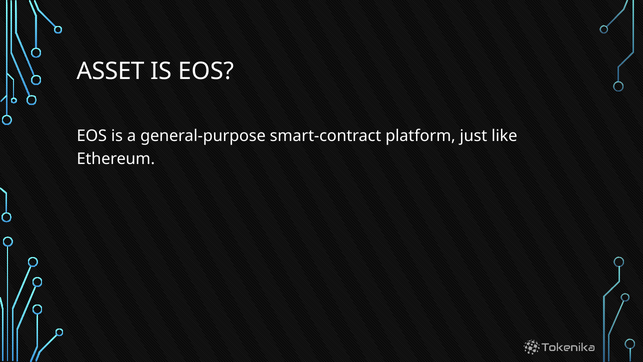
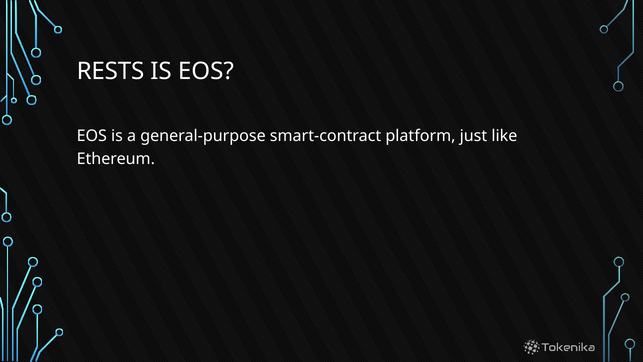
ASSET: ASSET -> RESTS (110, 71)
